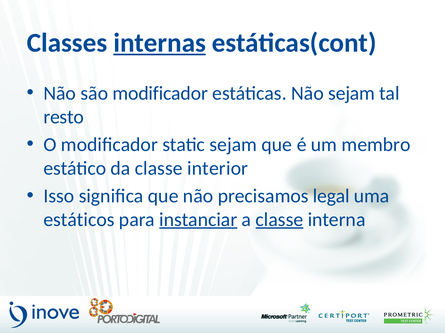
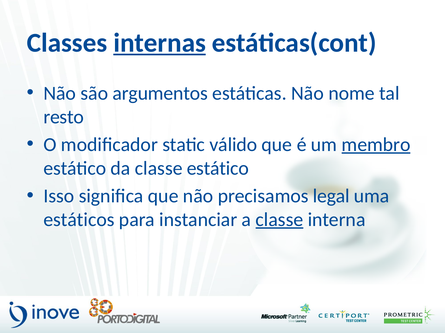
são modificador: modificador -> argumentos (160, 93)
Não sejam: sejam -> nome (352, 93)
static sejam: sejam -> válido (233, 145)
membro underline: none -> present (376, 145)
classe interior: interior -> estático (218, 169)
instanciar underline: present -> none (198, 220)
